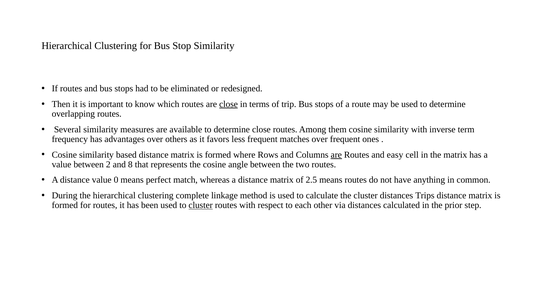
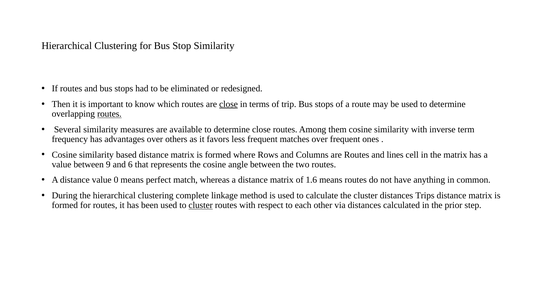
routes underline: none -> present (109, 114)
are underline: present -> none (336, 154)
easy: easy -> lines (395, 154)
2: 2 -> 9 (108, 164)
8: 8 -> 6 (130, 164)
2.5: 2.5 -> 1.6 (311, 180)
